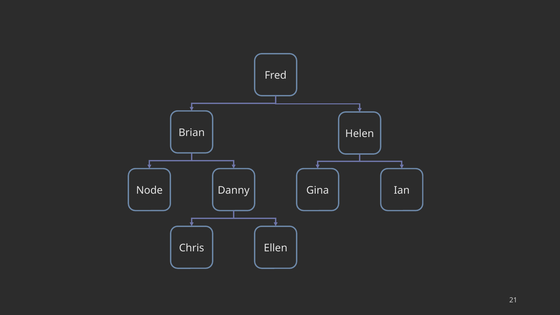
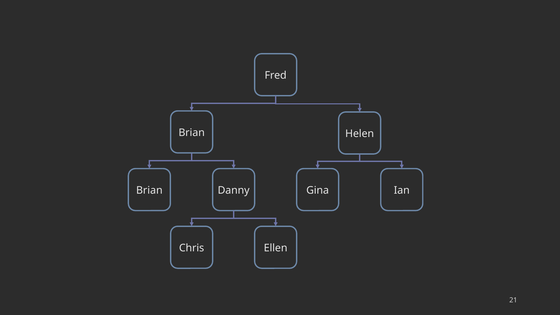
Node: Node -> Brian (149, 190)
